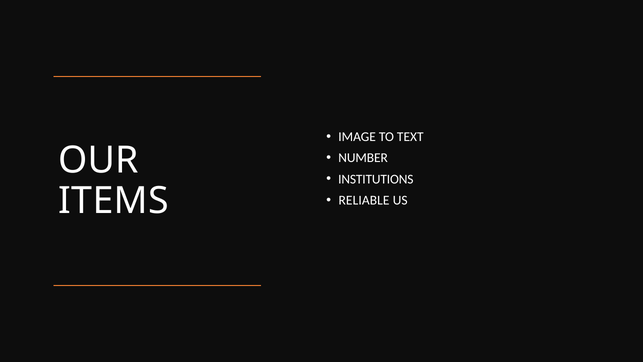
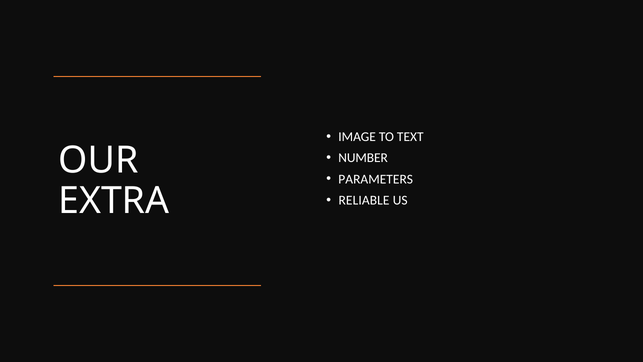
INSTITUTIONS: INSTITUTIONS -> PARAMETERS (376, 179)
ITEMS: ITEMS -> EXTRA (114, 201)
